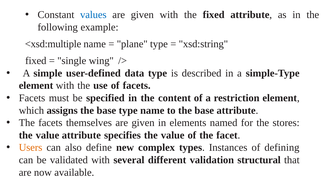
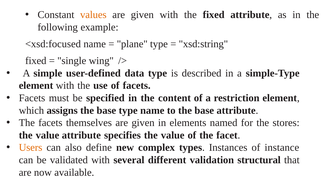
values colour: blue -> orange (93, 15)
<xsd:multiple: <xsd:multiple -> <xsd:focused (53, 44)
defining: defining -> instance (282, 148)
